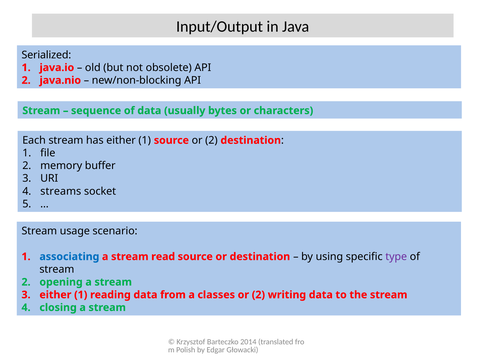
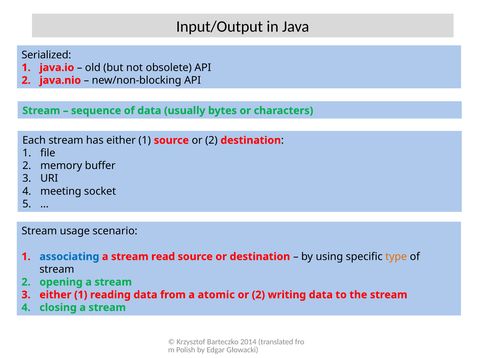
streams: streams -> meeting (61, 191)
type colour: purple -> orange (396, 257)
classes: classes -> atomic (216, 295)
